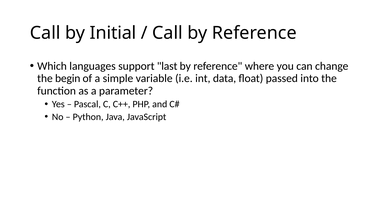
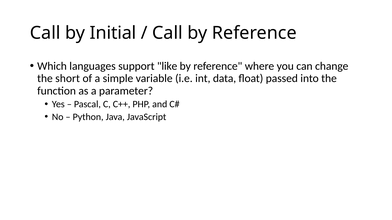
last: last -> like (167, 66)
begin: begin -> short (68, 79)
